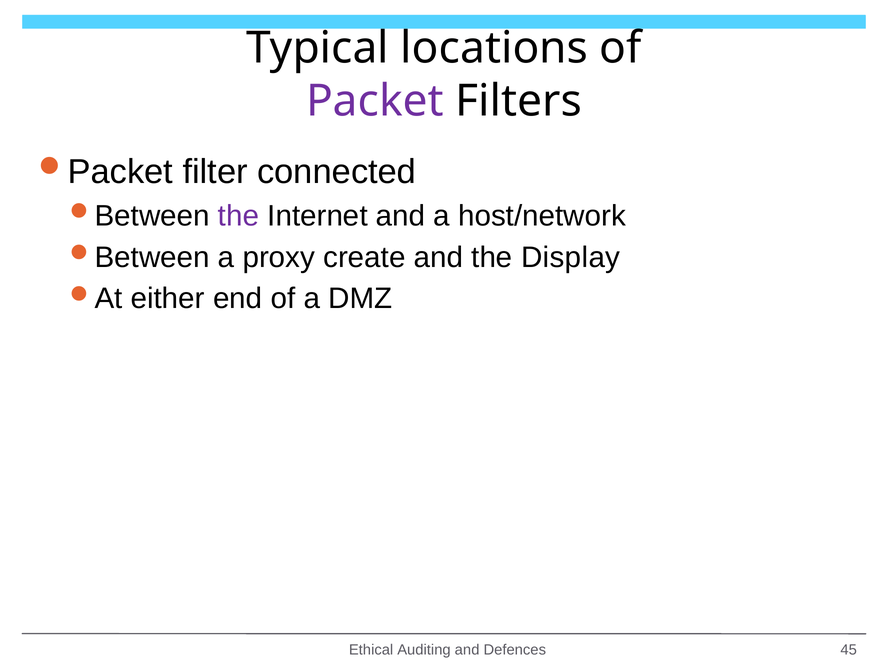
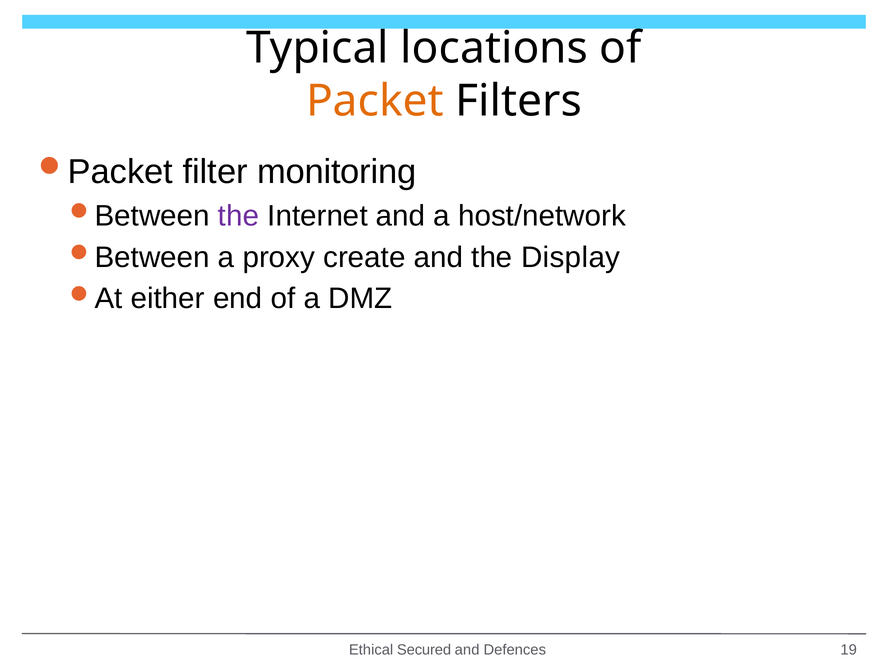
Packet colour: purple -> orange (375, 101)
connected: connected -> monitoring (337, 172)
Auditing: Auditing -> Secured (424, 650)
45: 45 -> 19 (849, 650)
